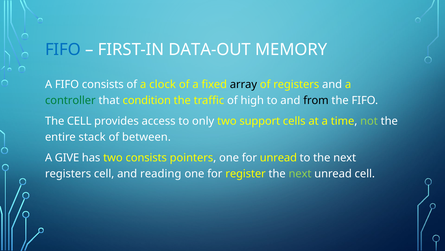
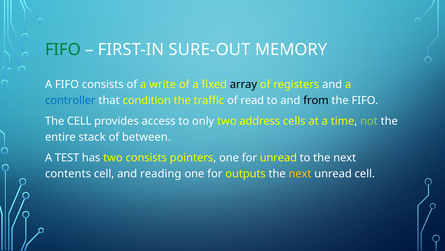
FIFO colour: blue -> green (63, 49)
DATA-OUT: DATA-OUT -> SURE-OUT (209, 49)
clock: clock -> write (163, 84)
controller colour: green -> blue (70, 100)
high: high -> read (252, 100)
support: support -> address (260, 121)
GIVE: GIVE -> TEST (67, 157)
registers: registers -> contents (68, 174)
register: register -> outputs (246, 174)
next colour: light green -> yellow (300, 174)
